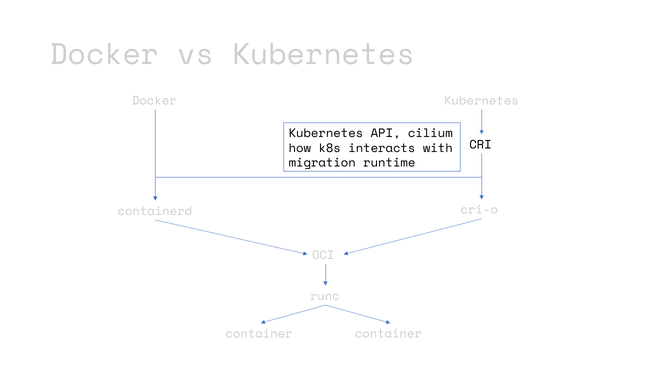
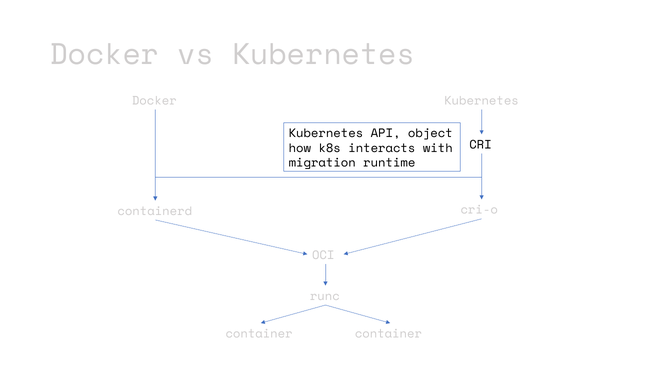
cilium: cilium -> object (430, 133)
